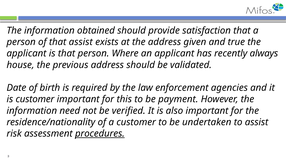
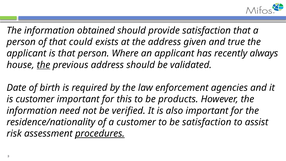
that assist: assist -> could (81, 42)
the underline: none -> present (43, 65)
payment: payment -> products (178, 99)
be undertaken: undertaken -> satisfaction (207, 122)
